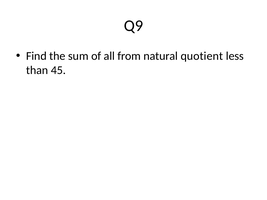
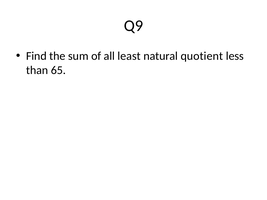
from: from -> least (129, 56)
45: 45 -> 65 (58, 70)
